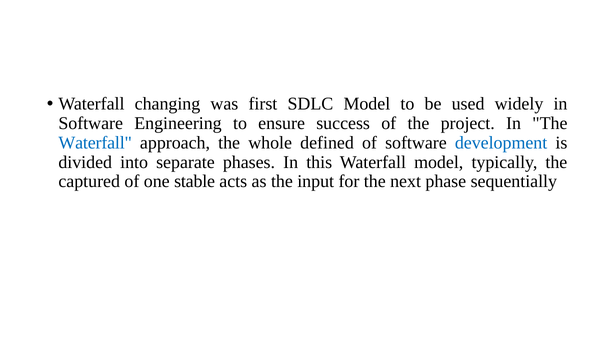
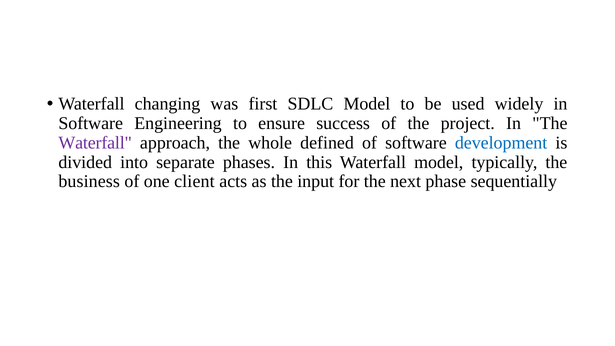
Waterfall colour: blue -> purple (95, 143)
captured: captured -> business (89, 181)
stable: stable -> client (194, 181)
